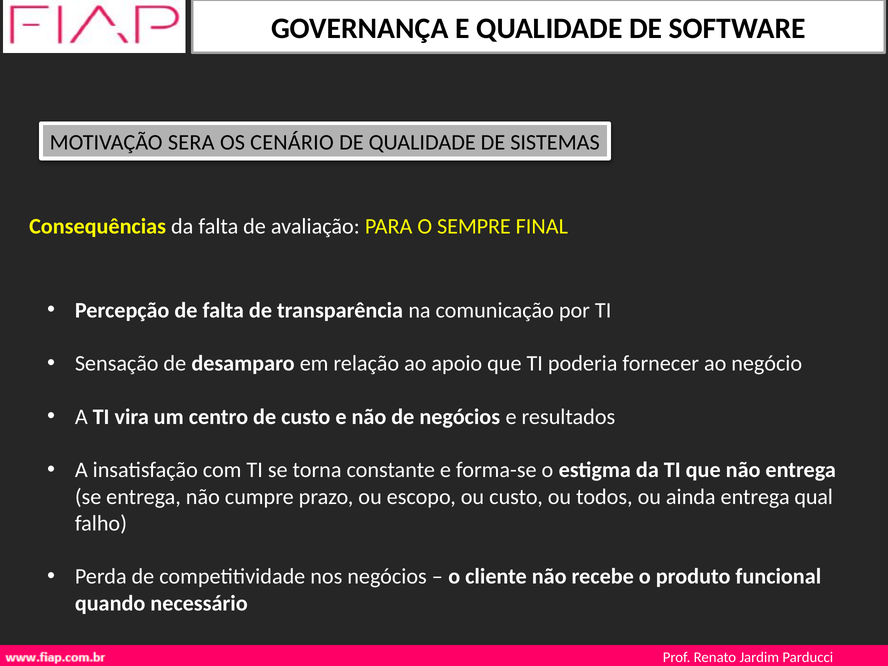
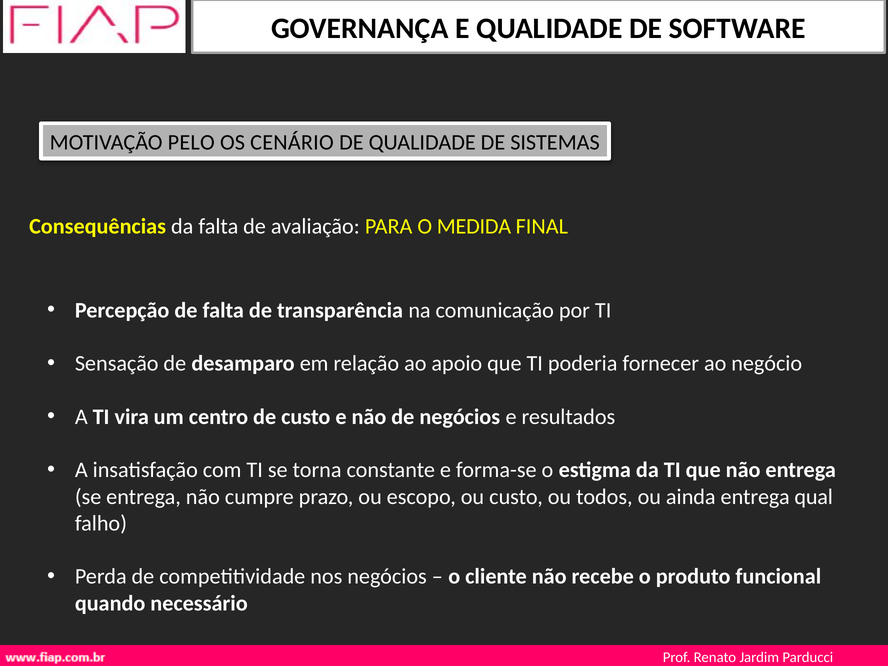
SERA: SERA -> PELO (191, 142)
SEMPRE: SEMPRE -> MEDIDA (474, 226)
